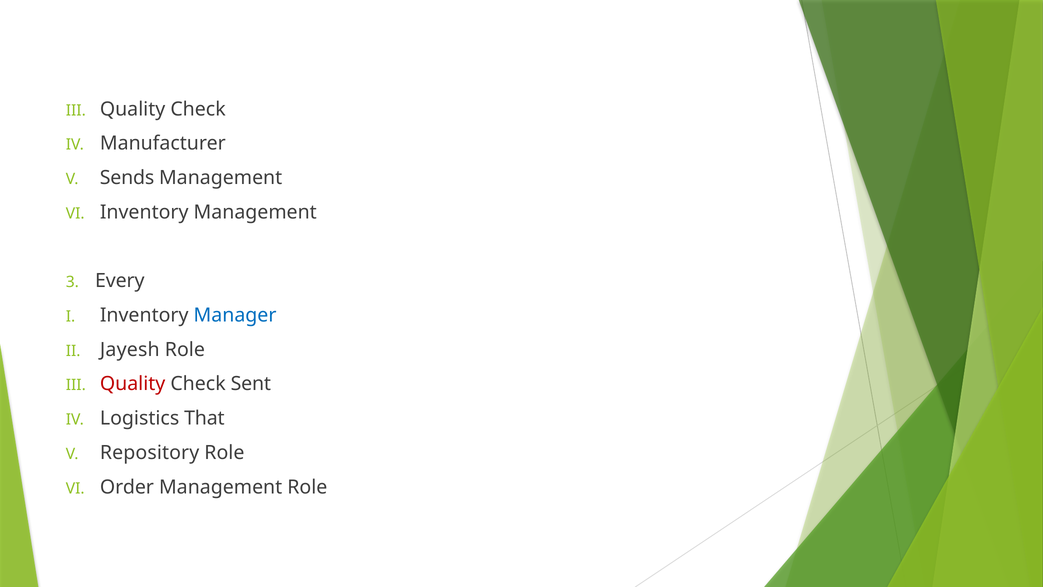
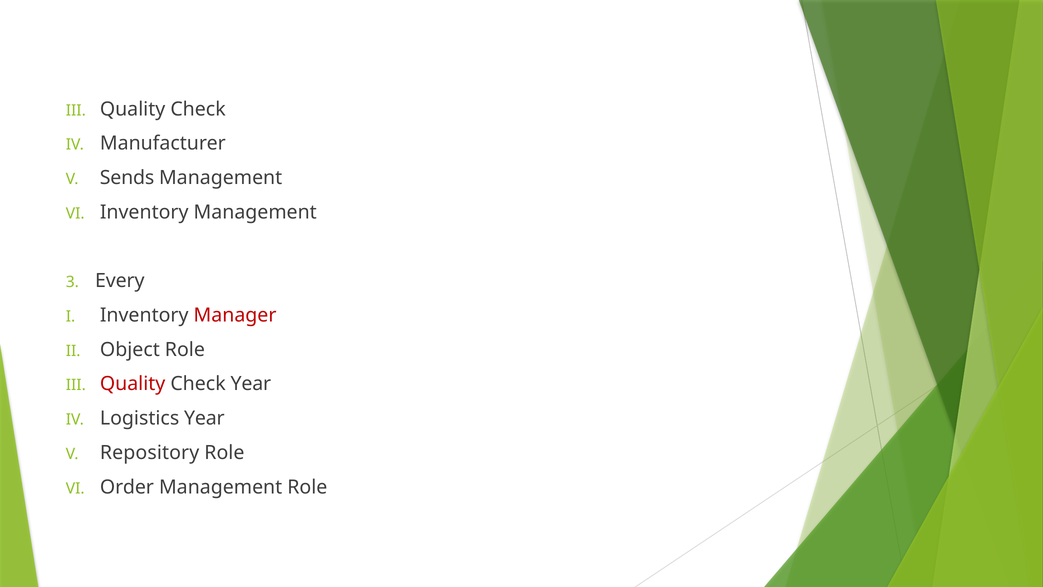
Manager colour: blue -> red (235, 315)
Jayesh: Jayesh -> Object (130, 349)
Check Sent: Sent -> Year (251, 384)
Logistics That: That -> Year (204, 418)
